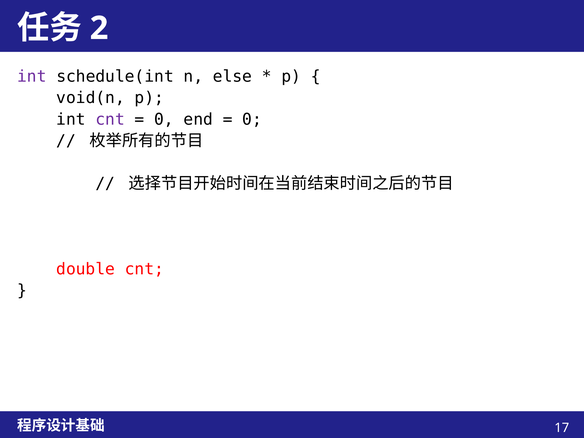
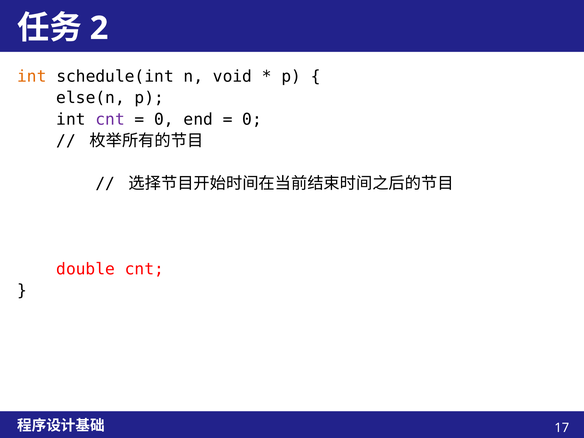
int colour: purple -> orange (32, 77)
else: else -> void (233, 77)
void(n: void(n -> else(n (91, 98)
